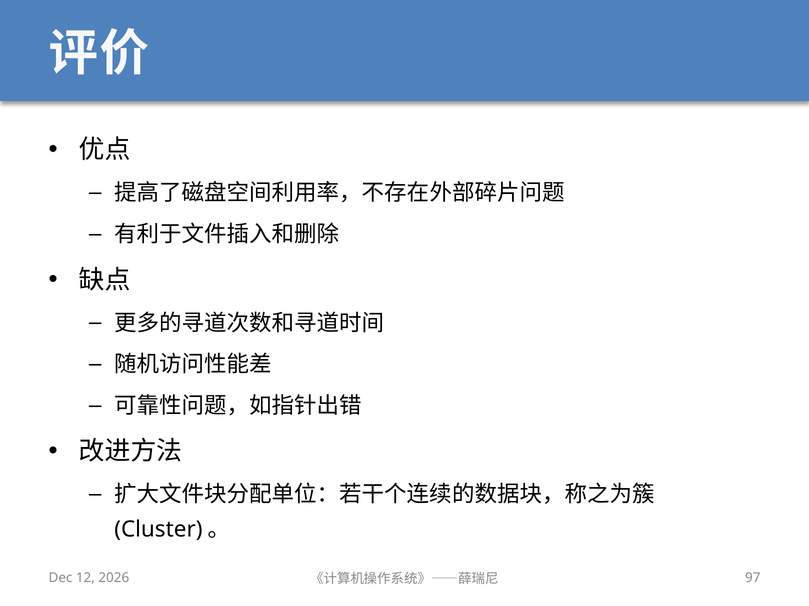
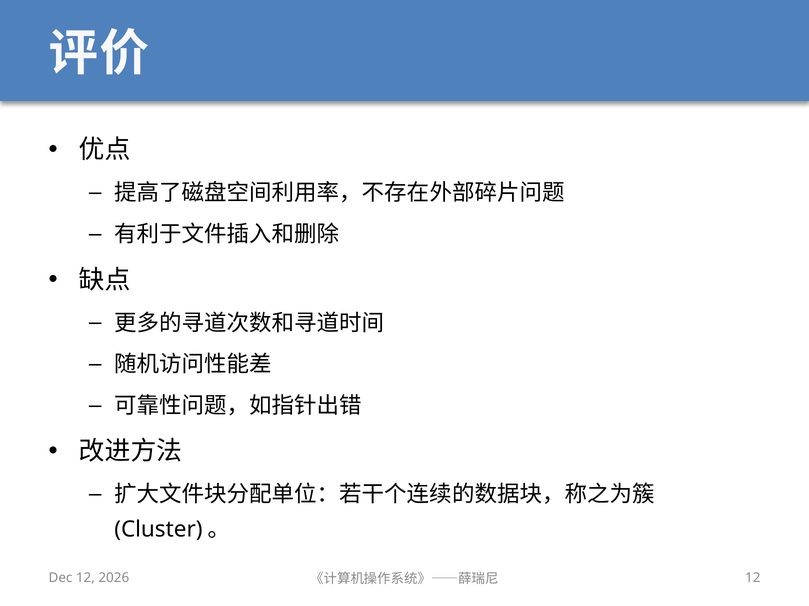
97: 97 -> 12 (753, 578)
